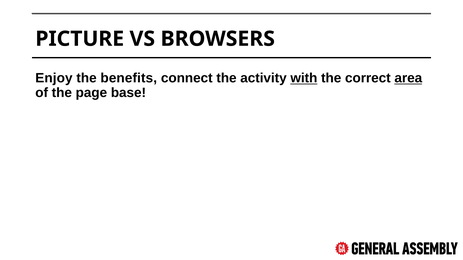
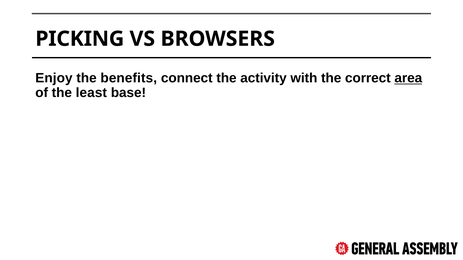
PICTURE: PICTURE -> PICKING (80, 39)
with underline: present -> none (304, 78)
page: page -> least (91, 93)
